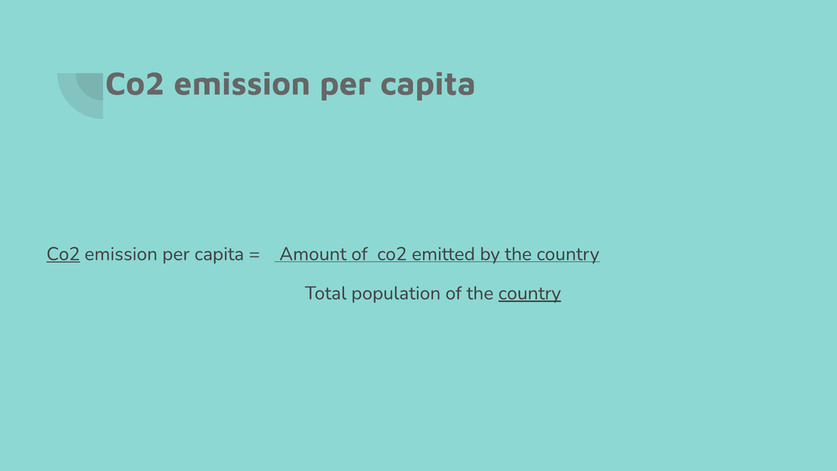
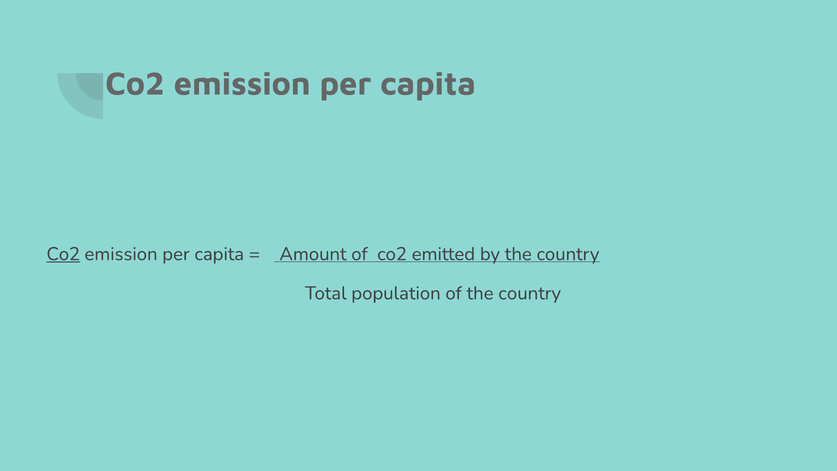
country underline: present -> none (530, 293)
